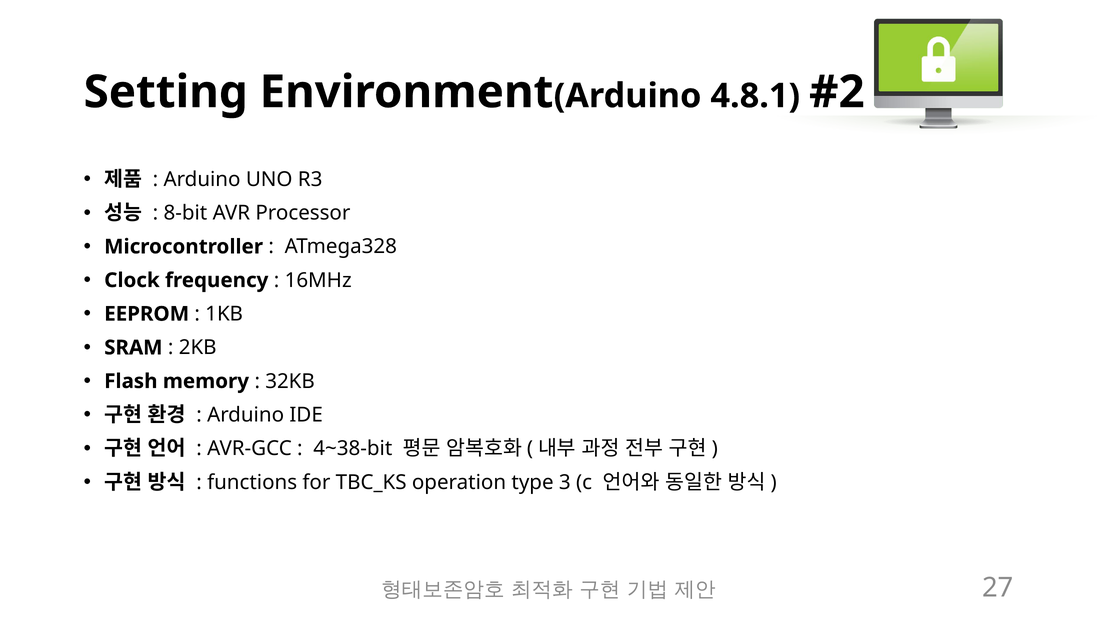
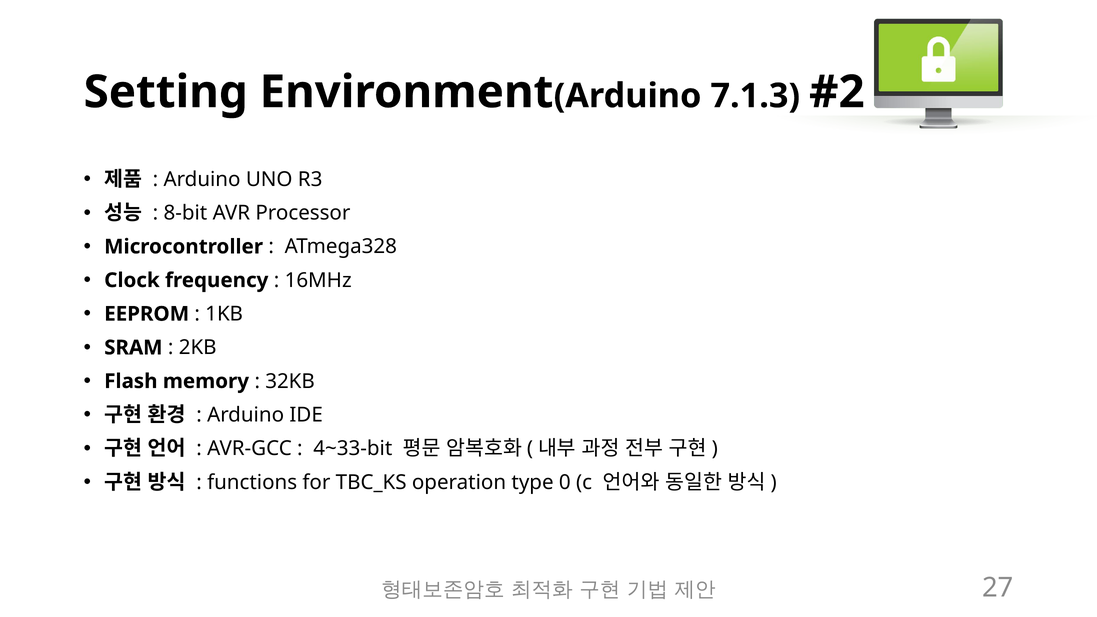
4.8.1: 4.8.1 -> 7.1.3 (755, 96)
4~38-bit: 4~38-bit -> 4~33-bit (353, 449)
3: 3 -> 0 (565, 482)
